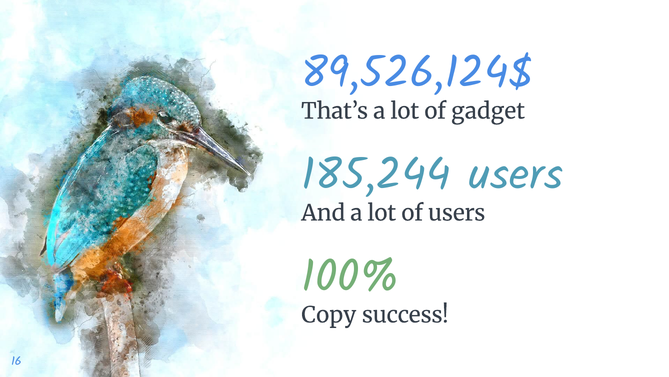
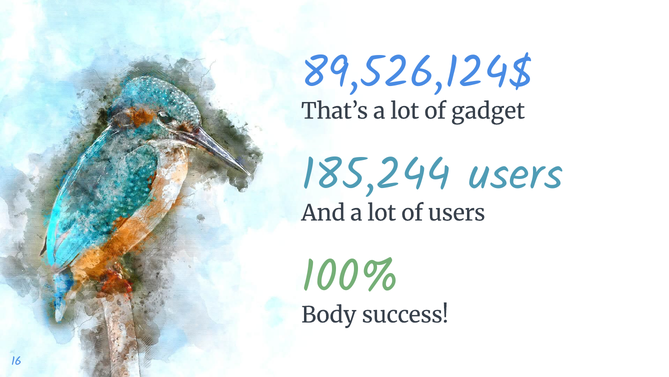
Copy: Copy -> Body (329, 315)
